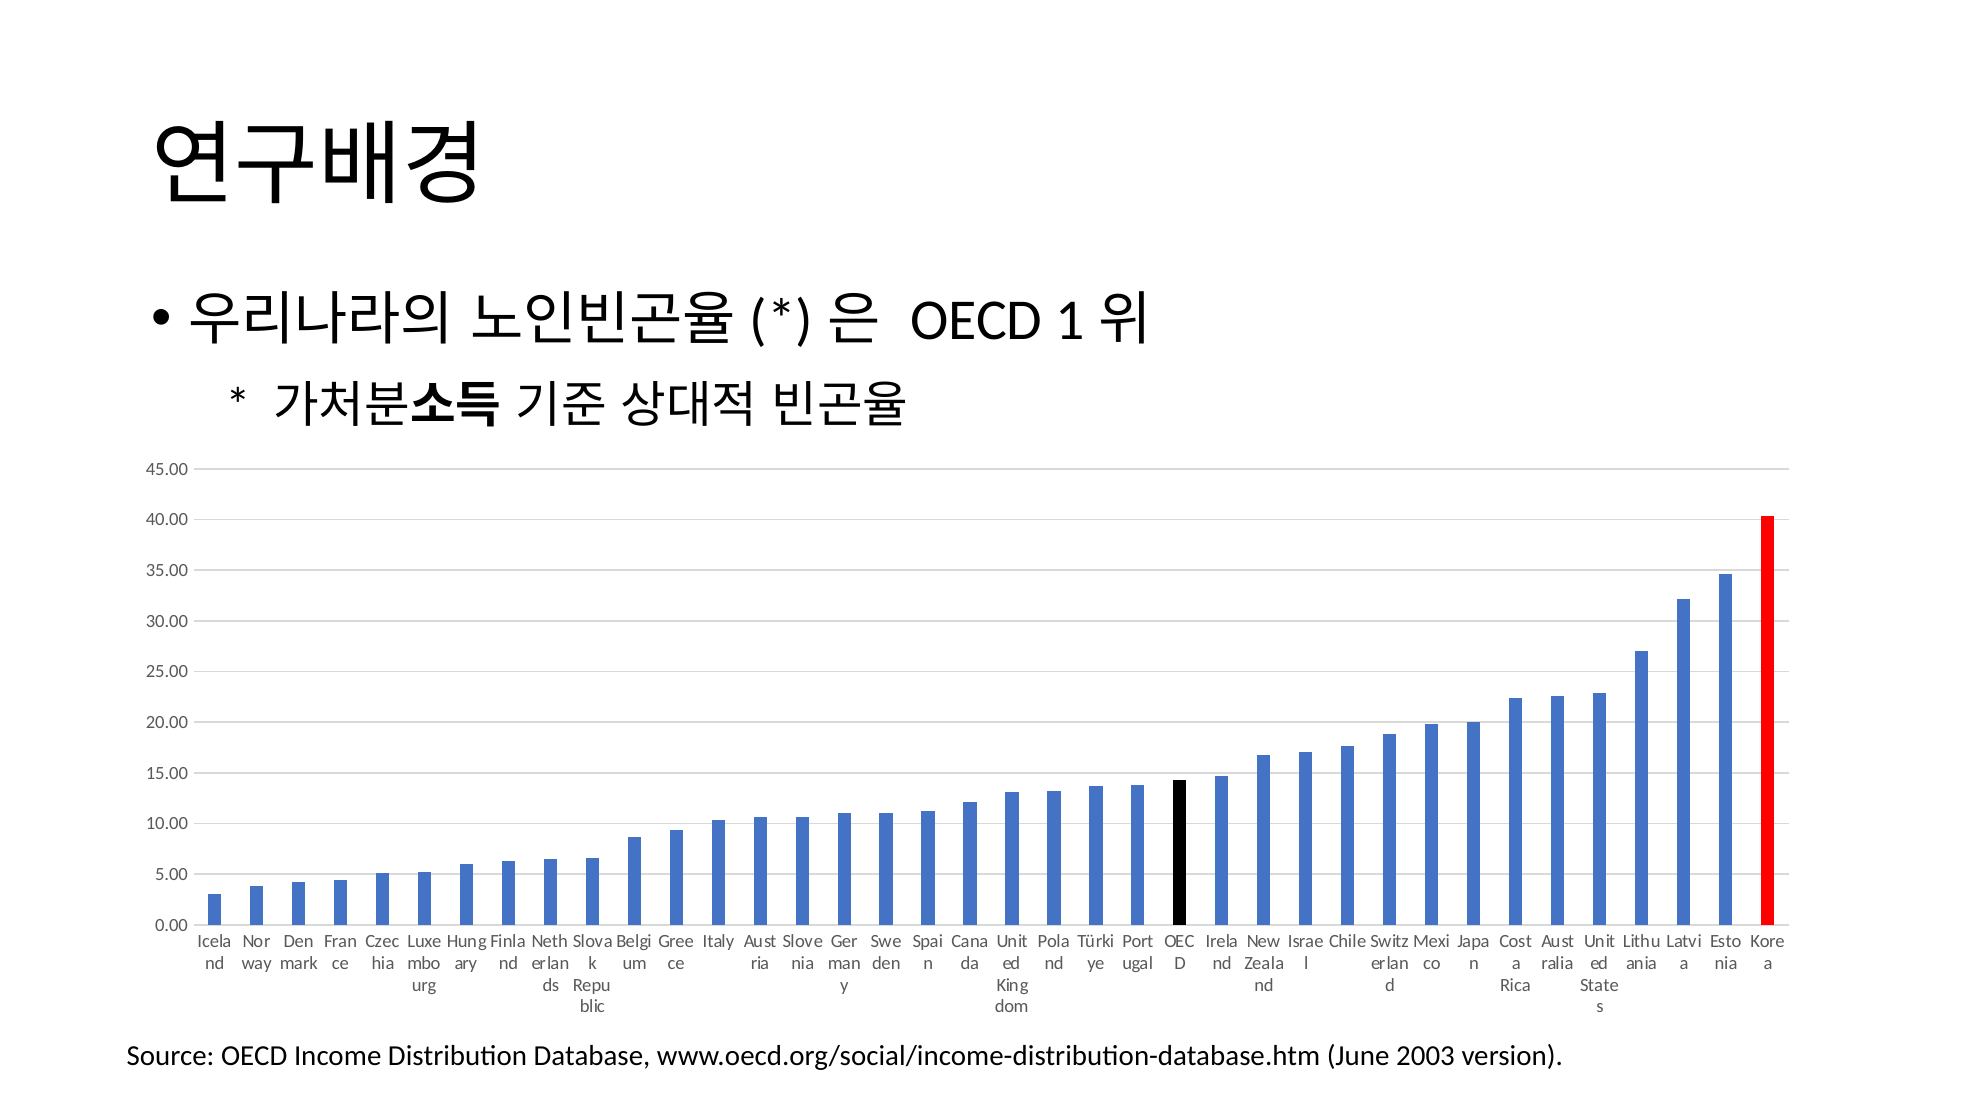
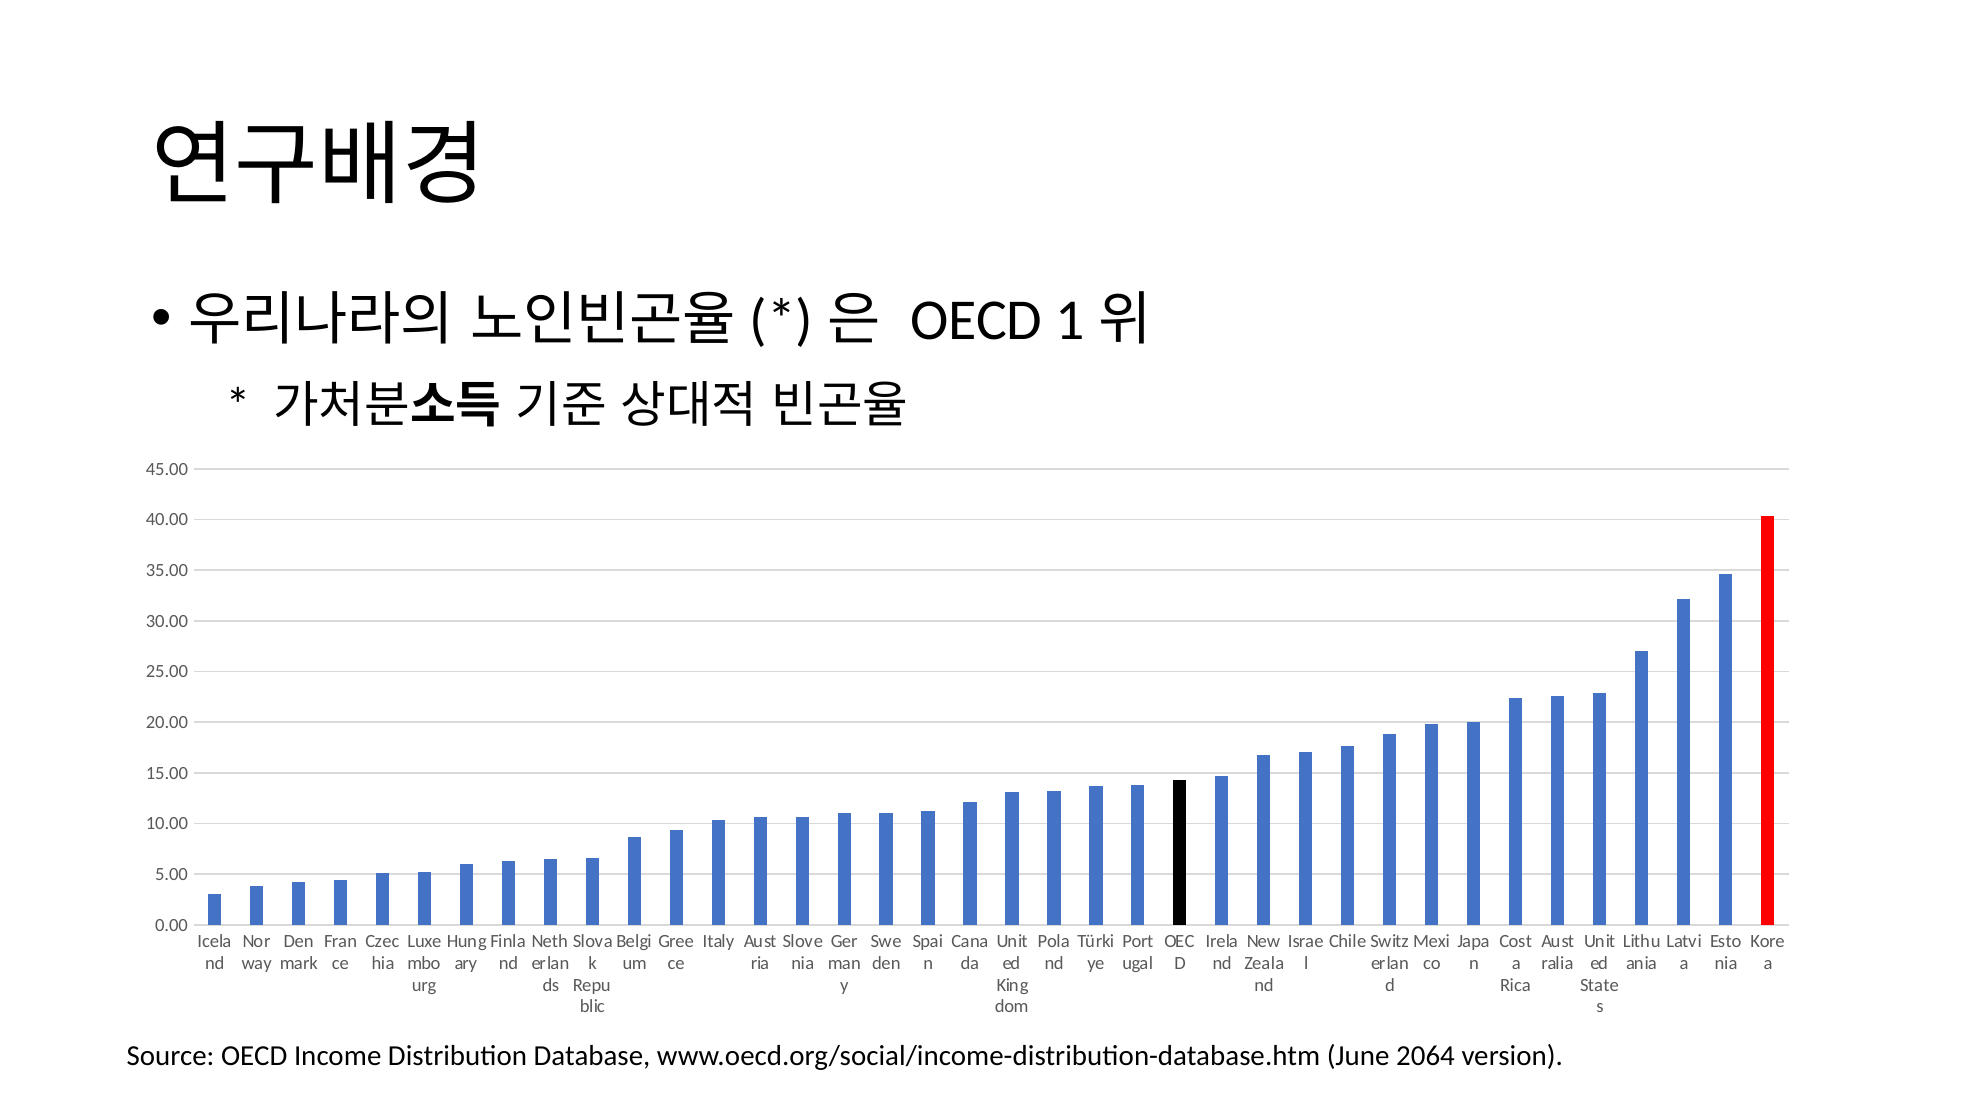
2003: 2003 -> 2064 (1426, 1056)
